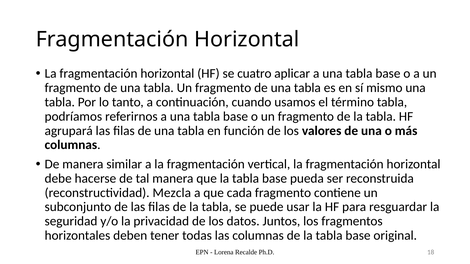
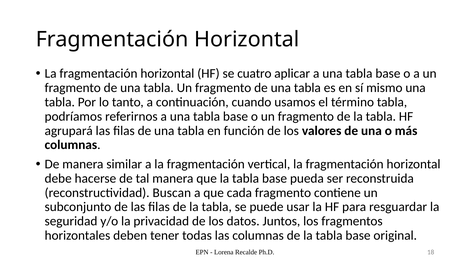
Mezcla: Mezcla -> Buscan (172, 193)
